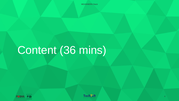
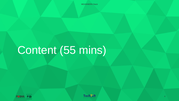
36: 36 -> 55 (68, 50)
